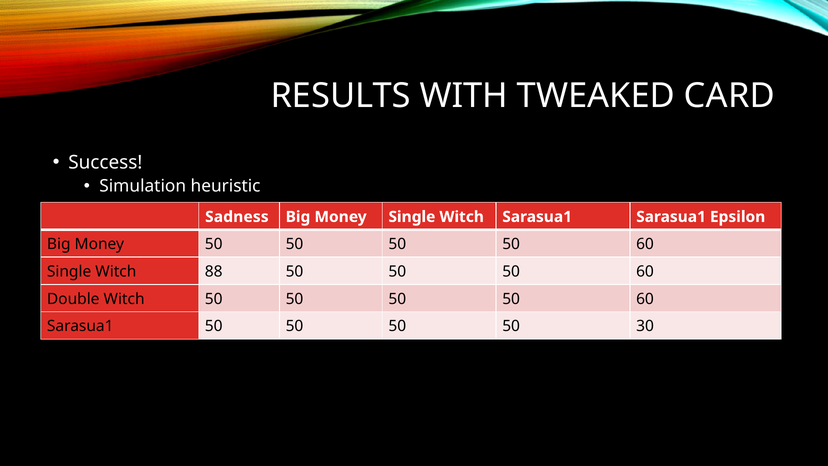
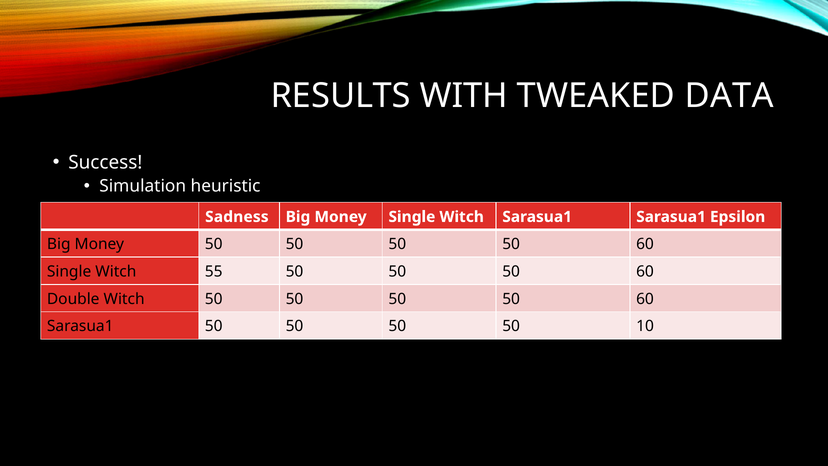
CARD: CARD -> DATA (729, 96)
88: 88 -> 55 (214, 271)
30: 30 -> 10 (645, 326)
